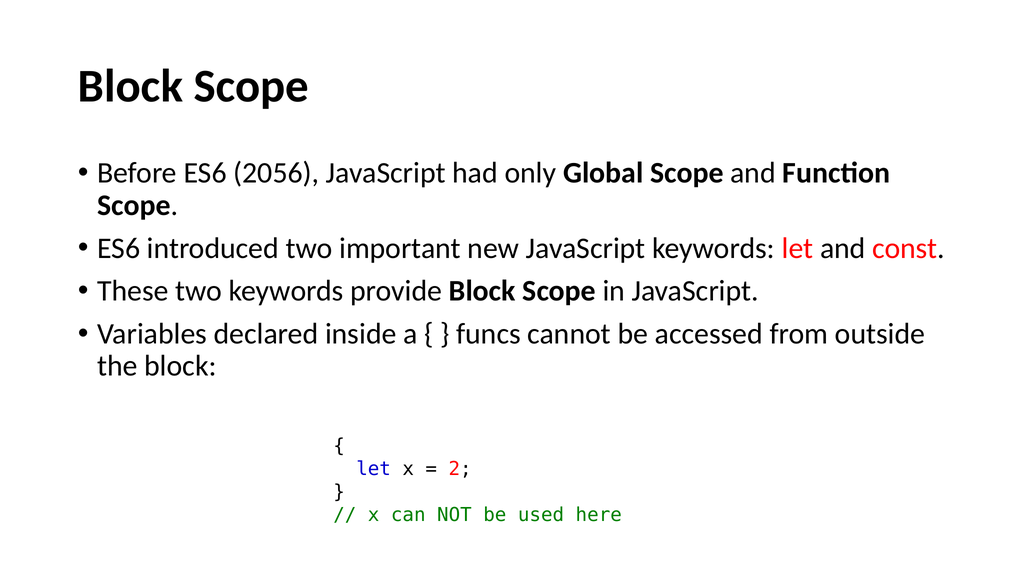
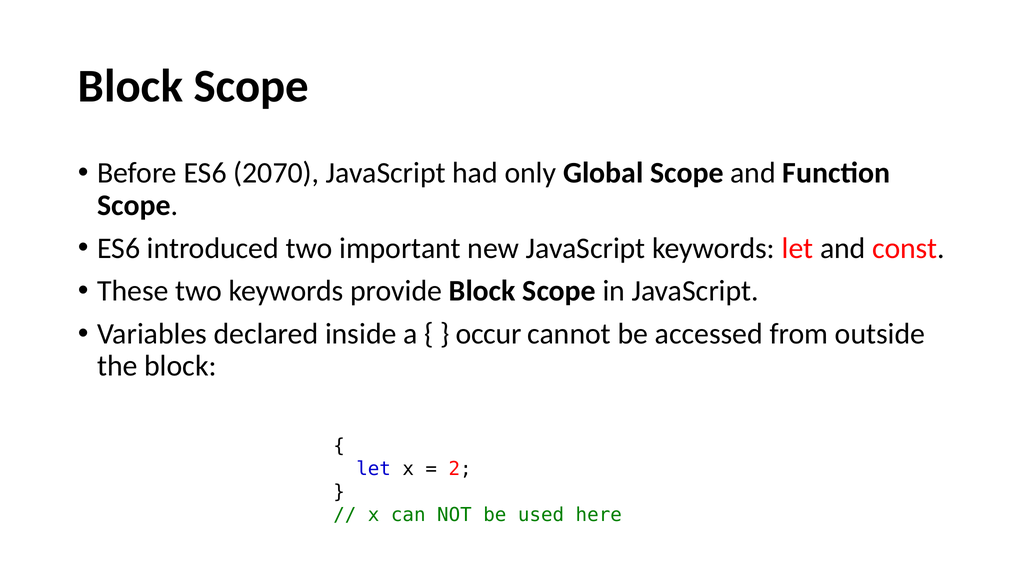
2056: 2056 -> 2070 (276, 173)
funcs: funcs -> occur (489, 334)
